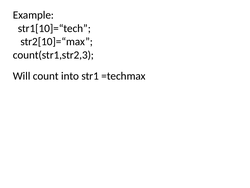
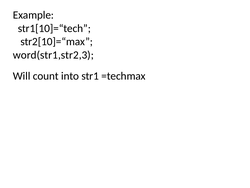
count(str1,str2,3: count(str1,str2,3 -> word(str1,str2,3 (53, 55)
